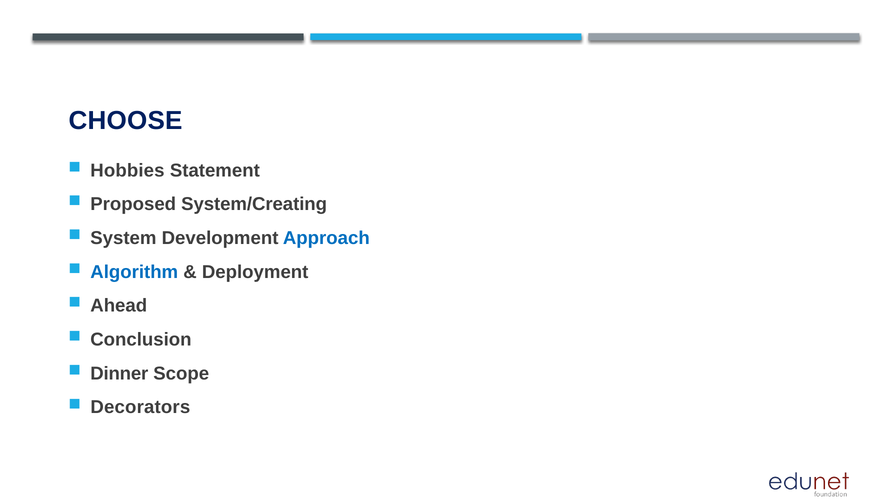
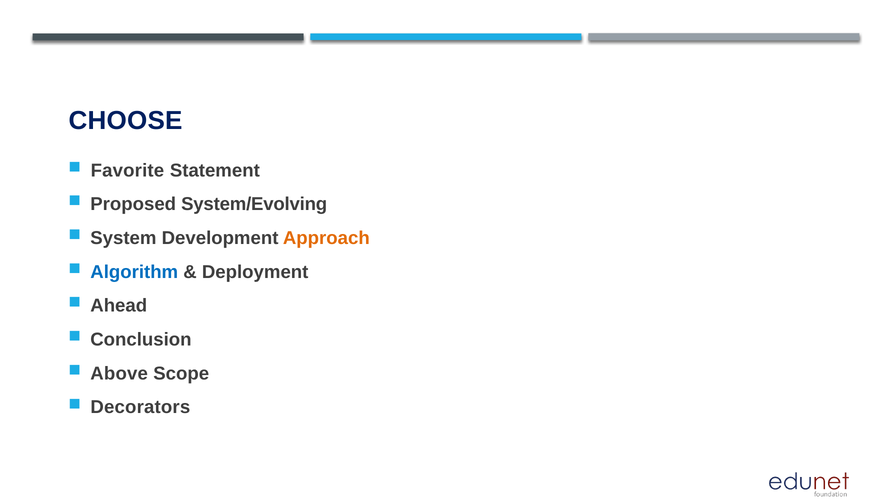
Hobbies: Hobbies -> Favorite (127, 170)
System/Creating: System/Creating -> System/Evolving (254, 204)
Approach colour: blue -> orange (326, 238)
Dinner: Dinner -> Above (119, 373)
